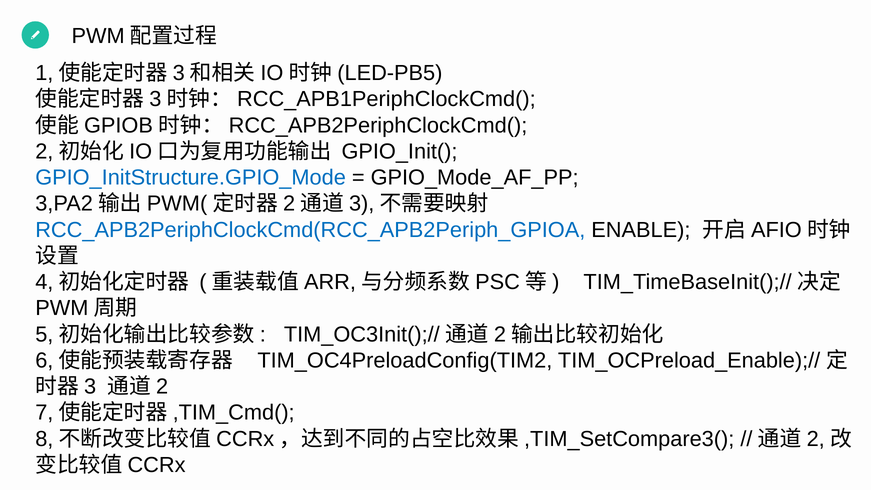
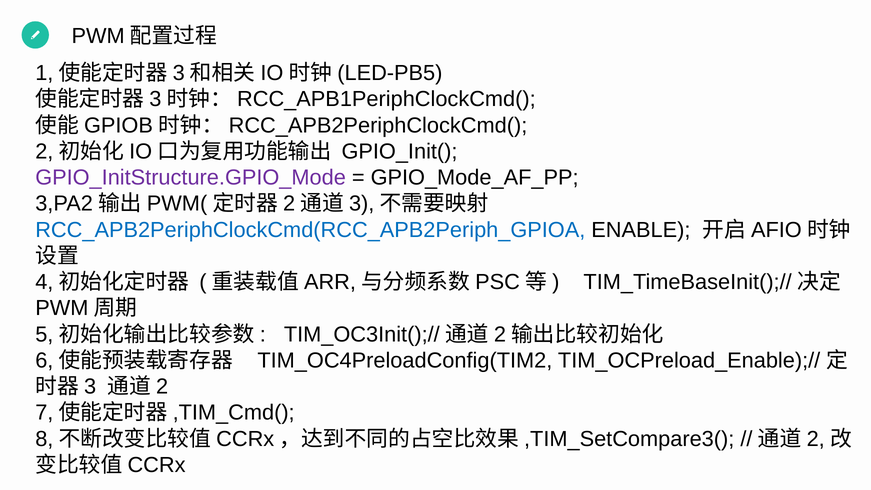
GPIO_InitStructure.GPIO_Mode colour: blue -> purple (191, 178)
